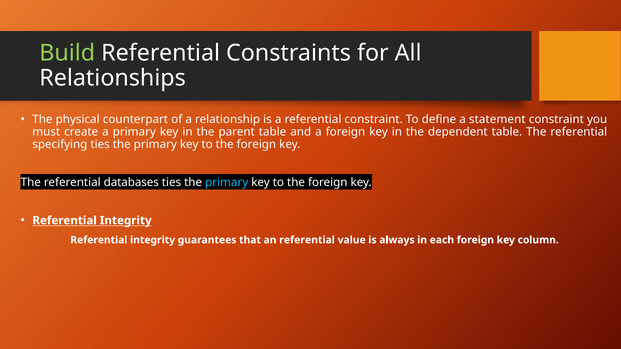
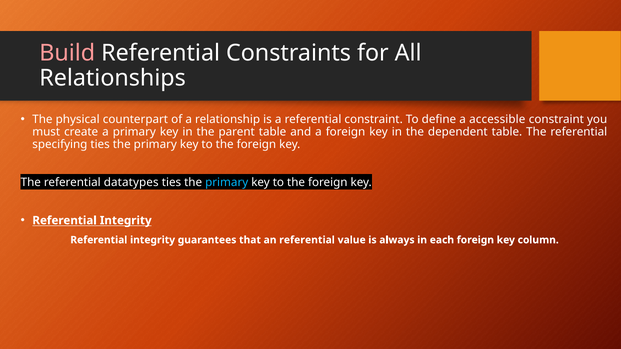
Build colour: light green -> pink (67, 53)
statement: statement -> accessible (497, 119)
databases: databases -> datatypes (131, 183)
